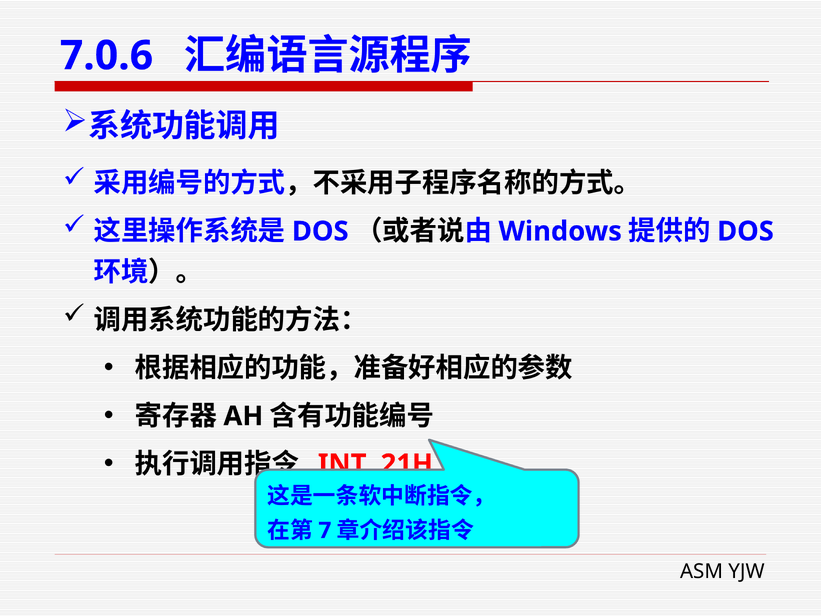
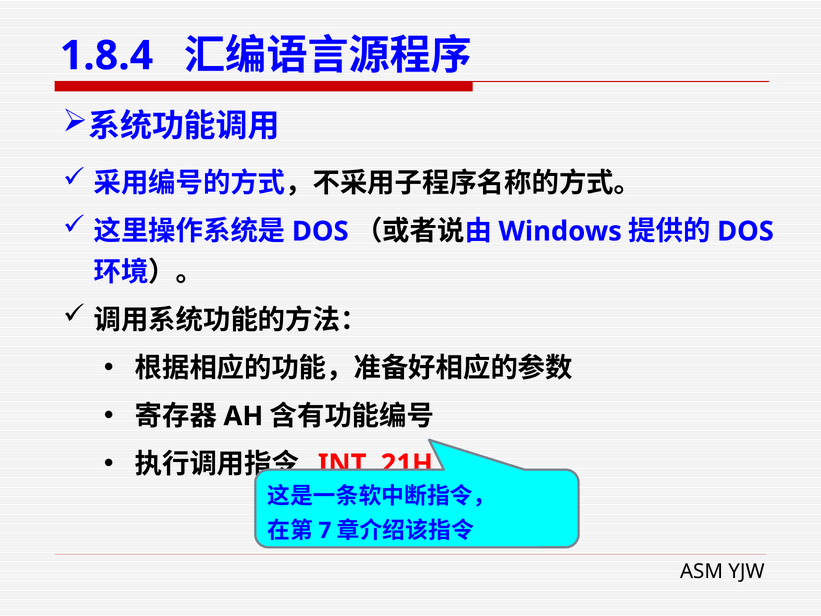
7.0.6: 7.0.6 -> 1.8.4 (106, 56)
